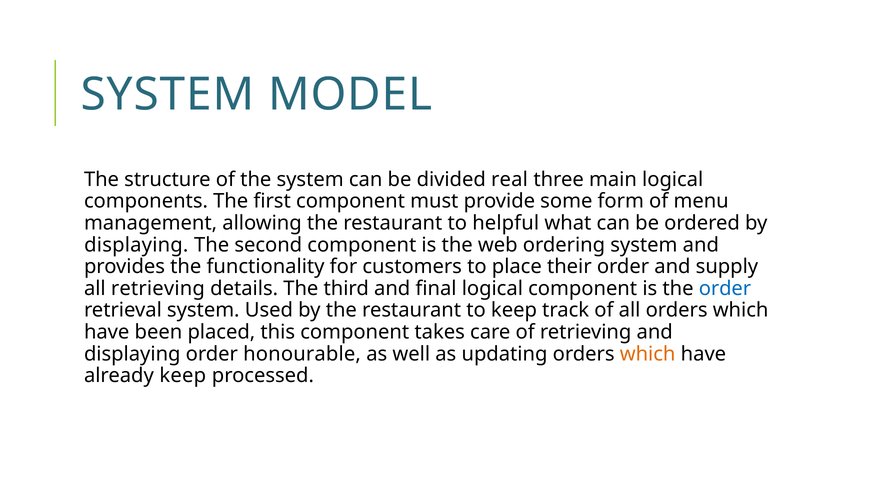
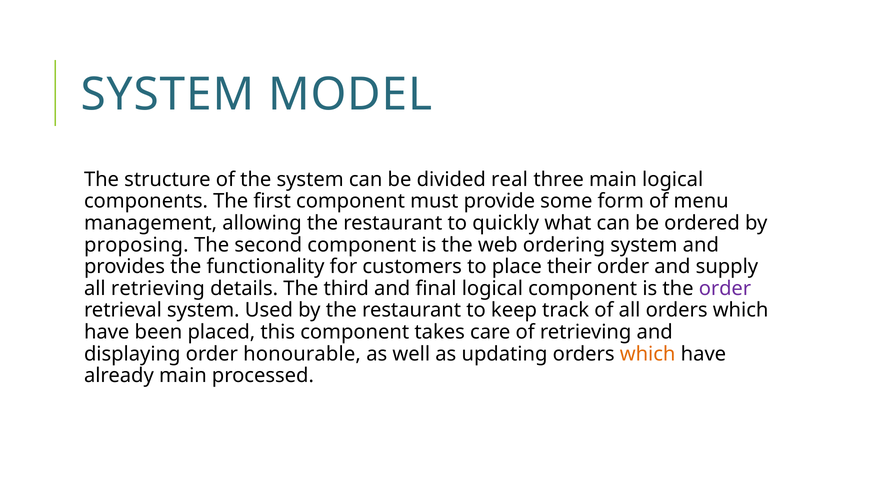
helpful: helpful -> quickly (506, 223)
displaying: displaying -> proposing (136, 245)
order colour: blue -> purple (725, 289)
already keep: keep -> main (183, 376)
